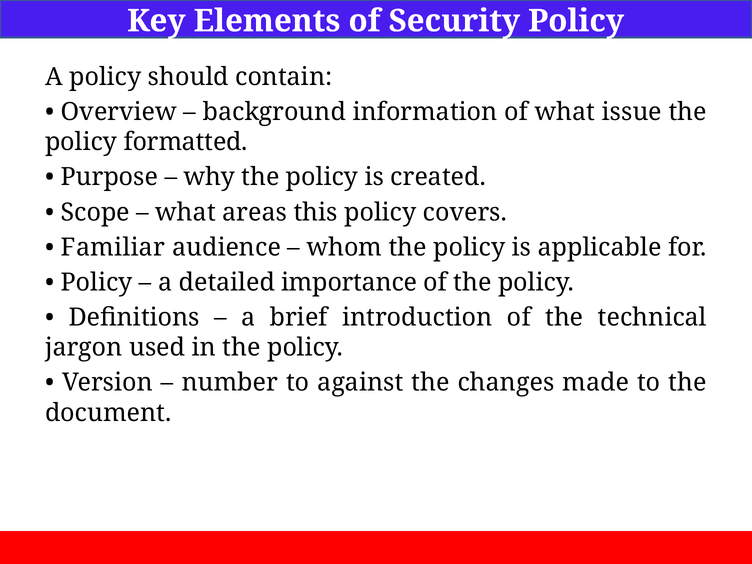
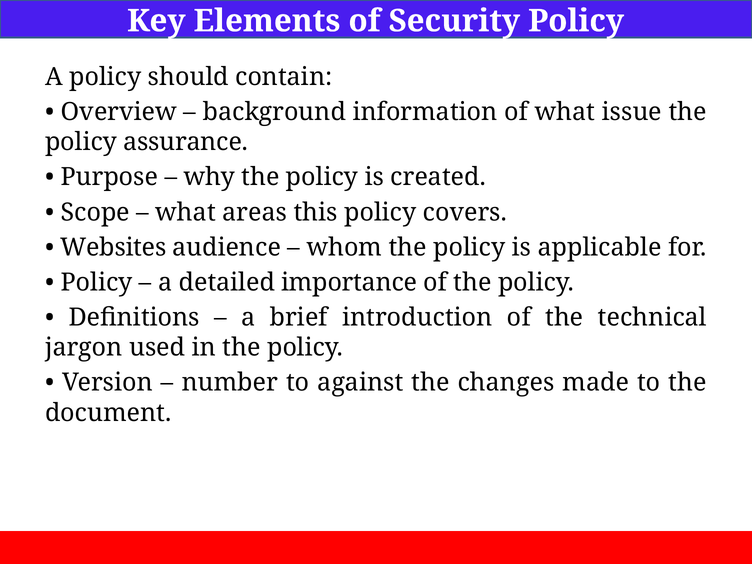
formatted: formatted -> assurance (186, 142)
Familiar: Familiar -> Websites (113, 247)
